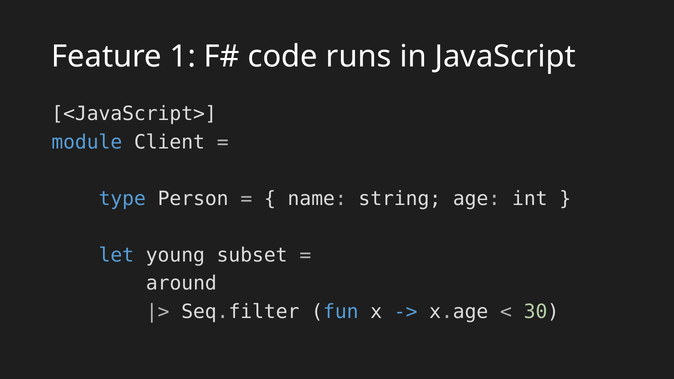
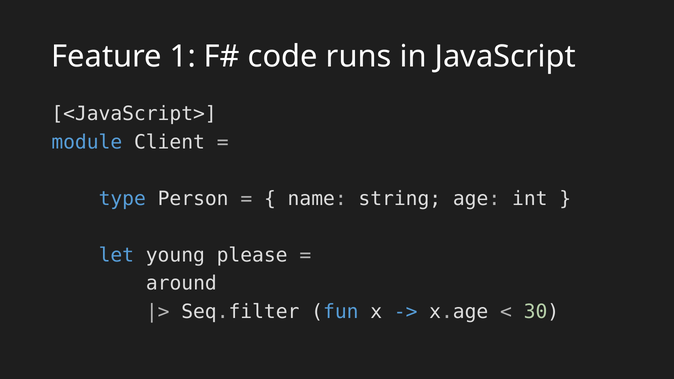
subset: subset -> please (252, 255)
